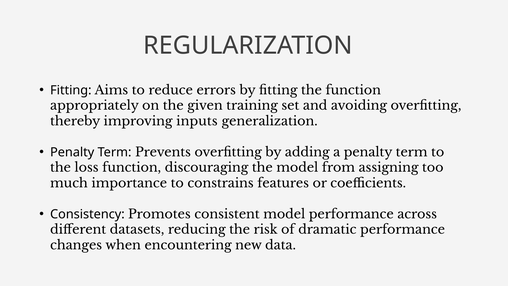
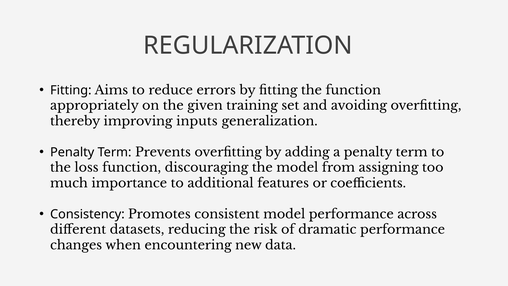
constrains: constrains -> additional (221, 183)
